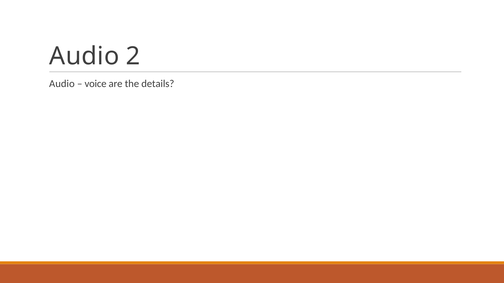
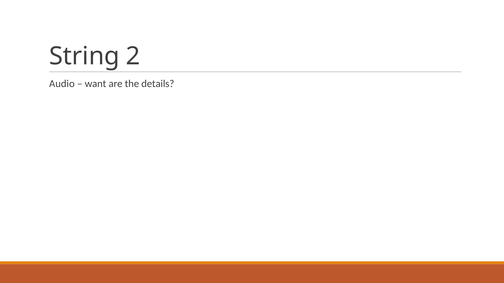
Audio: Audio -> String (84, 56)
voice: voice -> want (96, 84)
